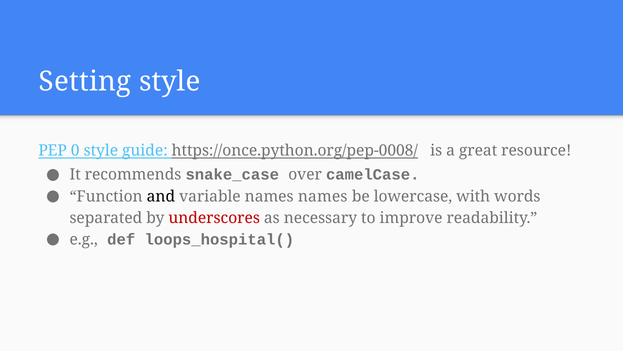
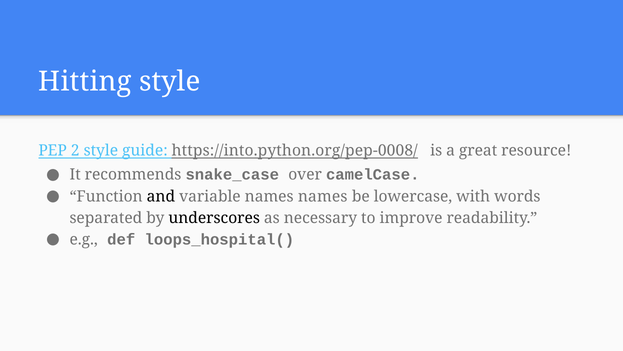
Setting: Setting -> Hitting (85, 82)
0: 0 -> 2 (75, 151)
https://once.python.org/pep-0008/: https://once.python.org/pep-0008/ -> https://into.python.org/pep-0008/ (295, 151)
underscores colour: red -> black (214, 218)
